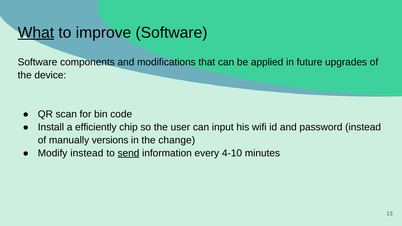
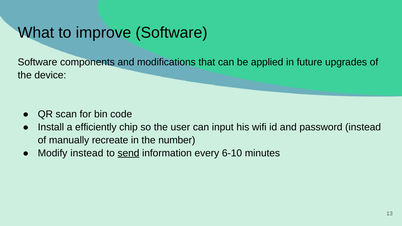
What underline: present -> none (36, 33)
versions: versions -> recreate (110, 140)
change: change -> number (177, 140)
4-10: 4-10 -> 6-10 (232, 153)
